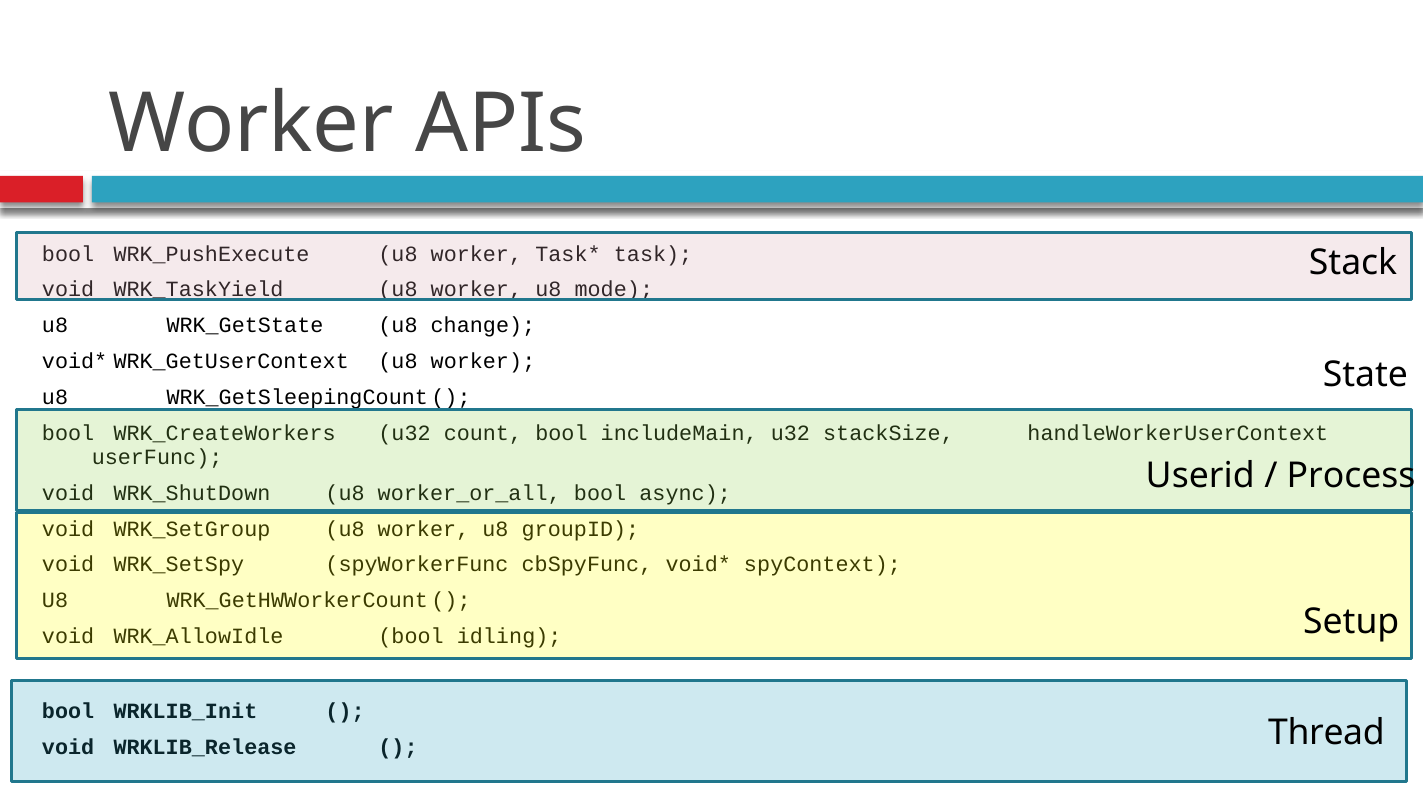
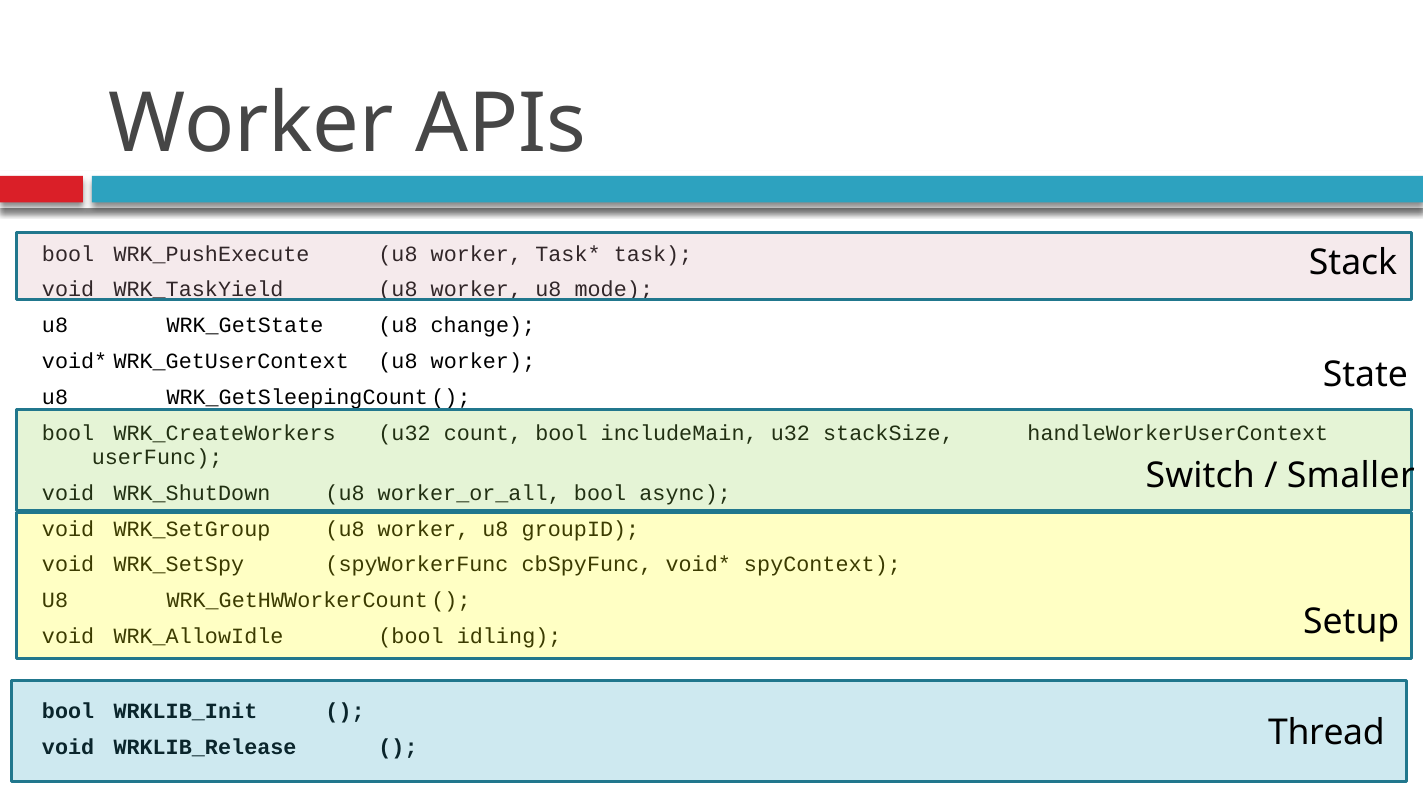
Userid: Userid -> Switch (1200, 476)
Process: Process -> Smaller (1351, 476)
